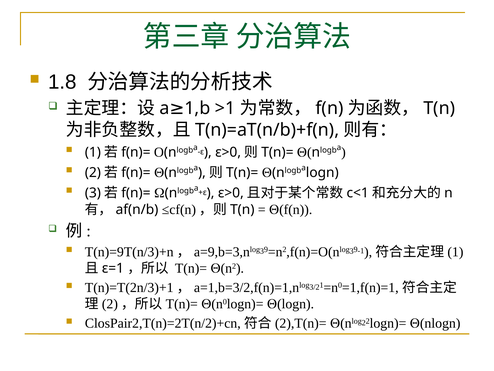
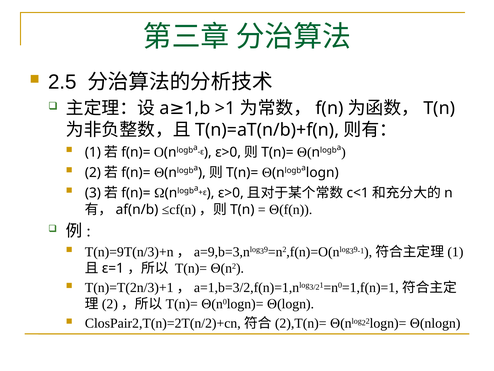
1.8: 1.8 -> 2.5 (62, 82)
